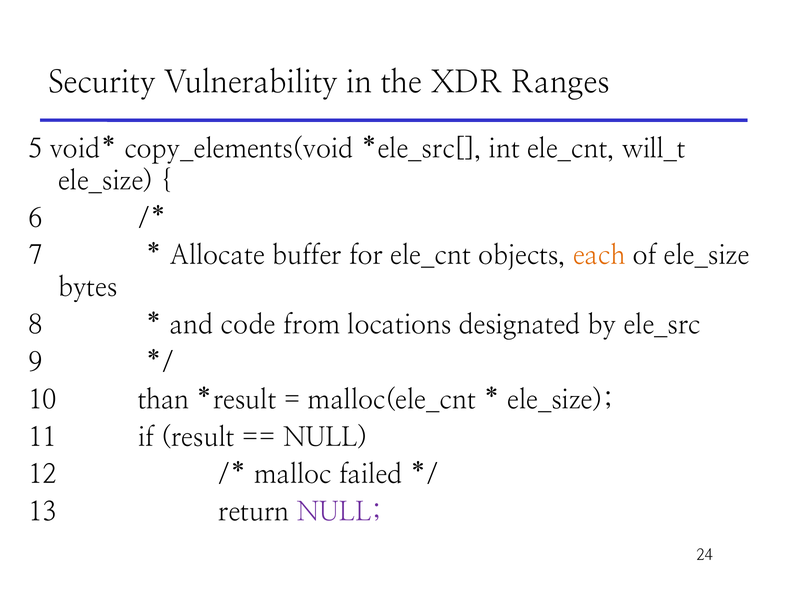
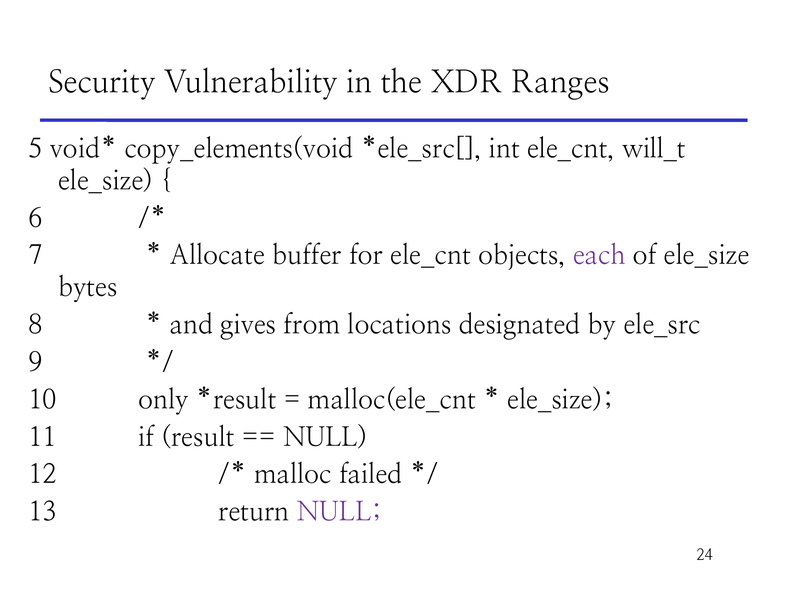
each colour: orange -> purple (599, 256)
code: code -> gives (248, 325)
than: than -> only (163, 400)
